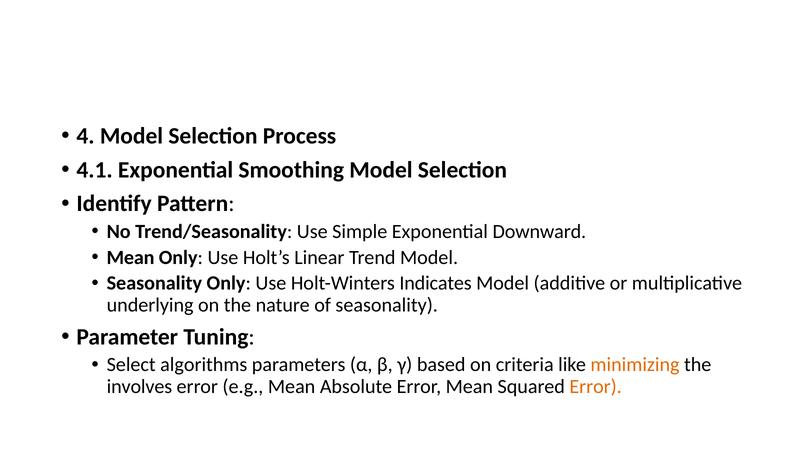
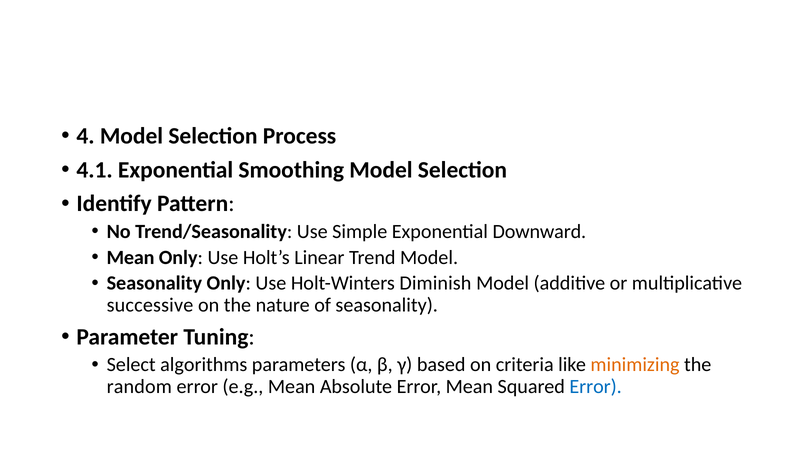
Indicates: Indicates -> Diminish (435, 283)
underlying: underlying -> successive (150, 305)
involves: involves -> random (139, 386)
Error colour: orange -> blue (596, 386)
